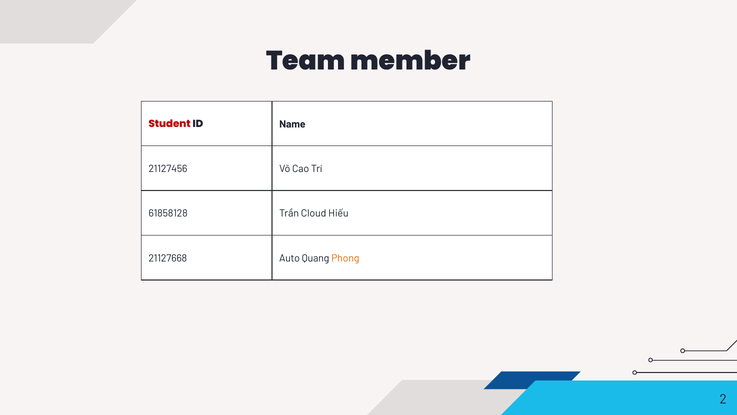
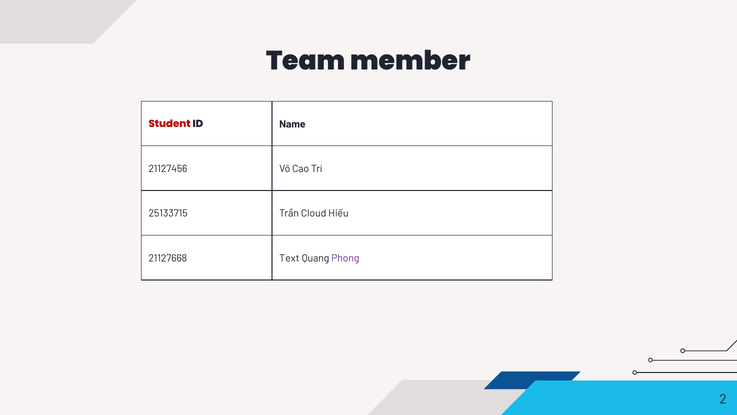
61858128: 61858128 -> 25133715 (168, 213)
Auto: Auto -> Text (289, 258)
Phong colour: orange -> purple (345, 258)
